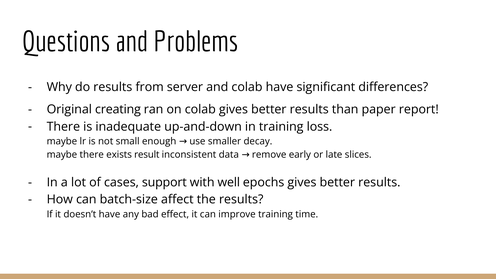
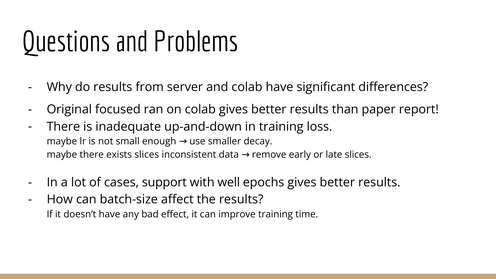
creating: creating -> focused (118, 109)
exists result: result -> slices (147, 155)
